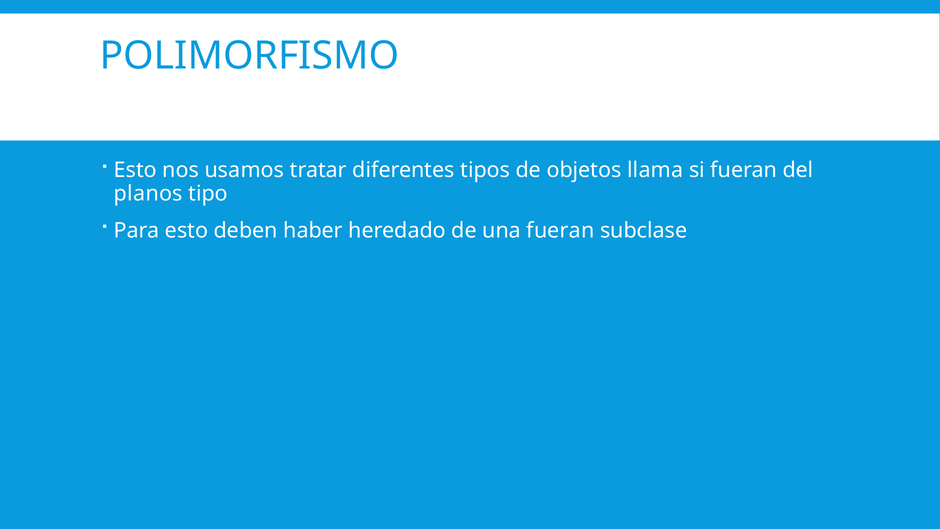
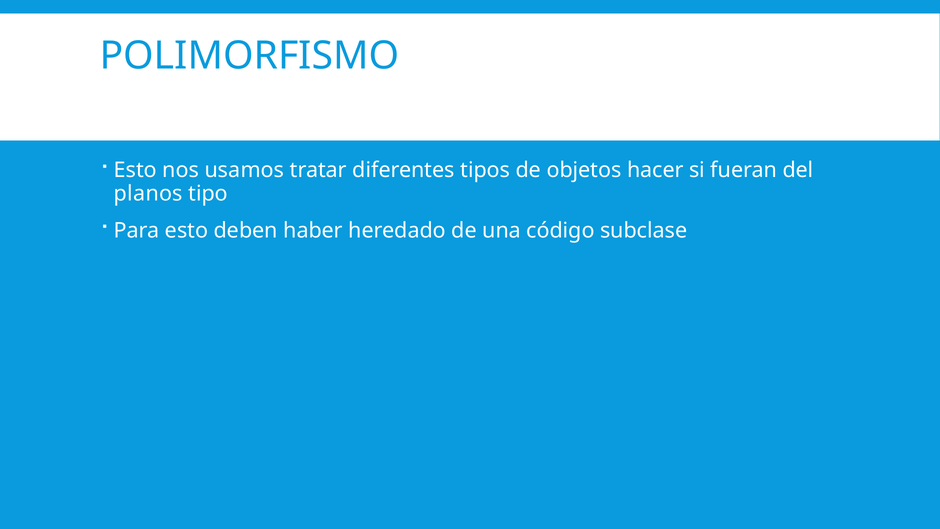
llama: llama -> hacer (655, 170)
una fueran: fueran -> código (561, 230)
